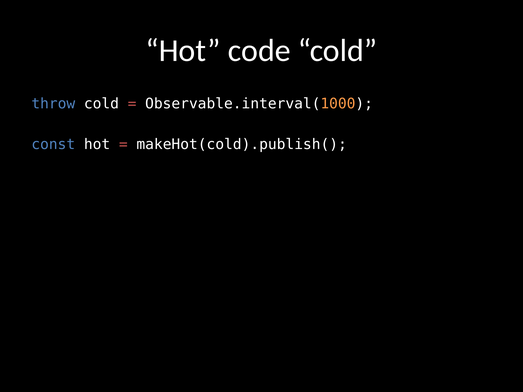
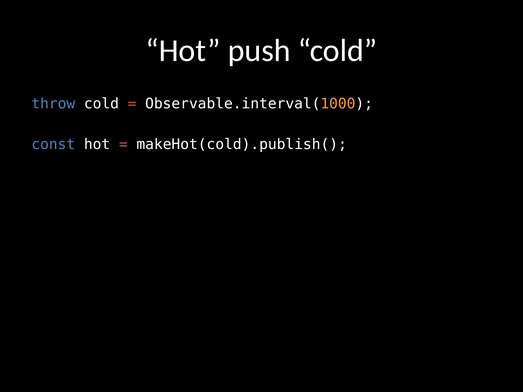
code: code -> push (259, 51)
